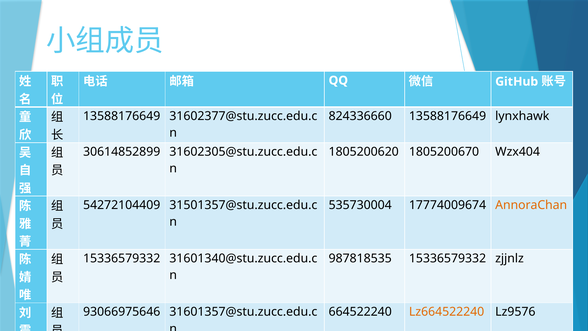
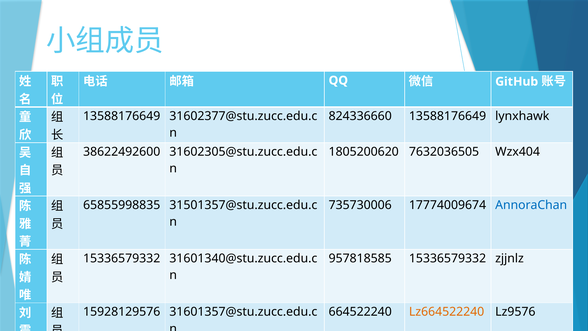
30614852899: 30614852899 -> 38622492600 (122, 152)
1805200670: 1805200670 -> 7632036505 (444, 152)
54272104409: 54272104409 -> 65855998835 (122, 205)
535730004: 535730004 -> 735730006 (360, 205)
AnnoraChan colour: orange -> blue (531, 205)
987818535: 987818535 -> 957818585 (360, 258)
93066975646: 93066975646 -> 15928129576 (122, 312)
